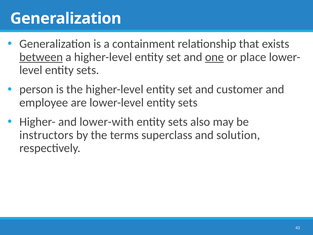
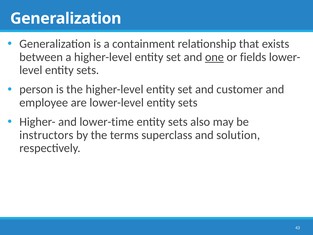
between underline: present -> none (41, 57)
place: place -> fields (253, 57)
lower-with: lower-with -> lower-time (107, 122)
